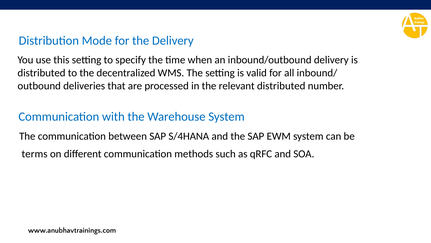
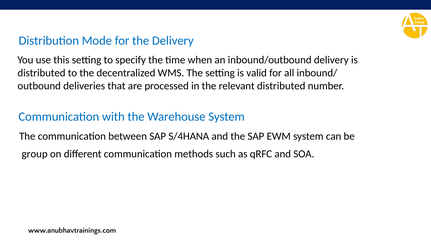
terms: terms -> group (35, 154)
